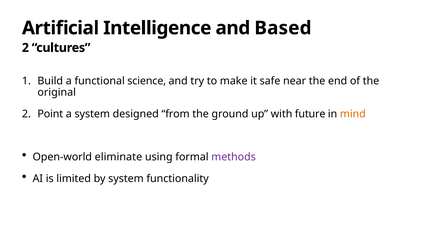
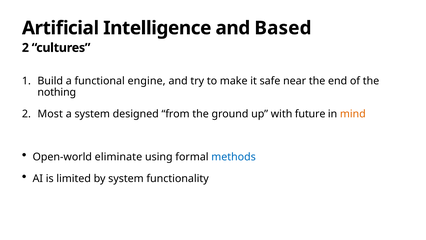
science: science -> engine (147, 81)
original: original -> nothing (57, 92)
Point: Point -> Most (50, 114)
methods colour: purple -> blue (234, 157)
